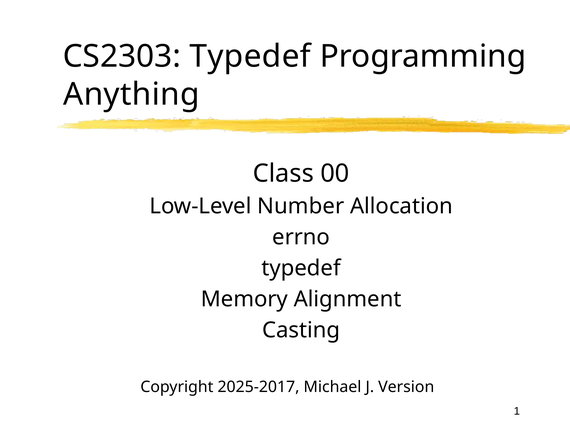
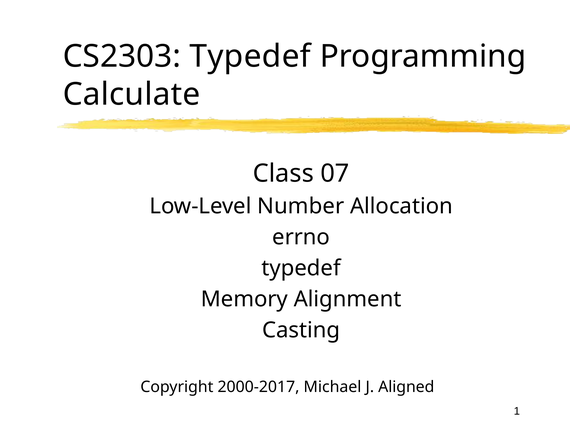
Anything: Anything -> Calculate (131, 94)
00: 00 -> 07 (335, 174)
2025-2017: 2025-2017 -> 2000-2017 (258, 388)
Version: Version -> Aligned (406, 388)
